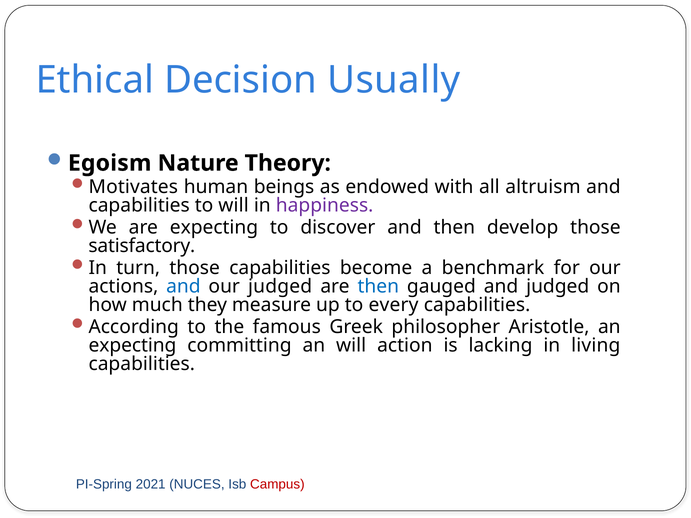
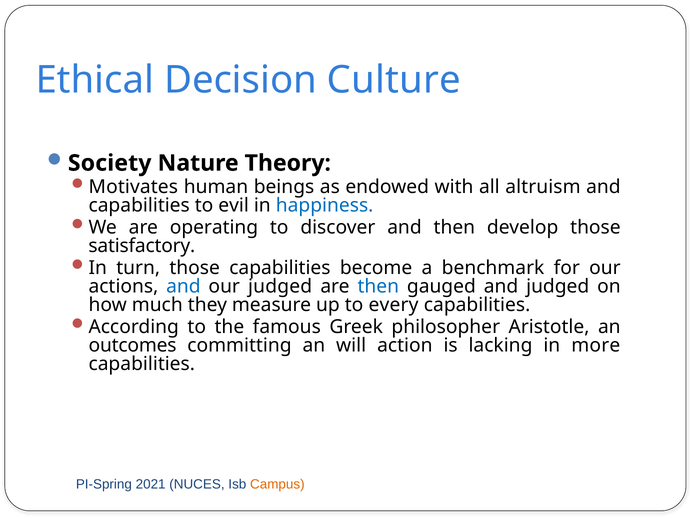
Usually: Usually -> Culture (394, 80)
Egoism: Egoism -> Society (110, 163)
to will: will -> evil (234, 206)
happiness colour: purple -> blue (325, 206)
are expecting: expecting -> operating (214, 228)
expecting: expecting -> outcomes (133, 345)
living: living -> more (596, 345)
Campus colour: red -> orange (277, 485)
